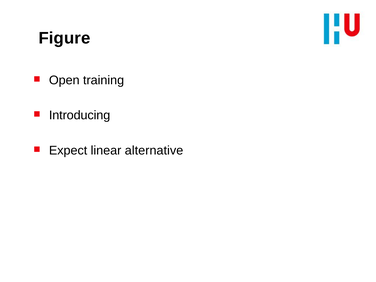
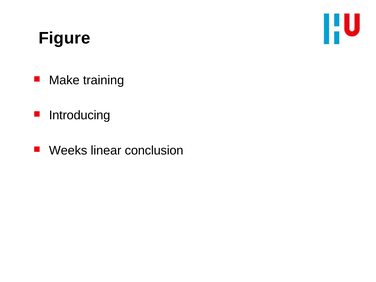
Open: Open -> Make (64, 80)
Expect: Expect -> Weeks (68, 150)
alternative: alternative -> conclusion (154, 150)
